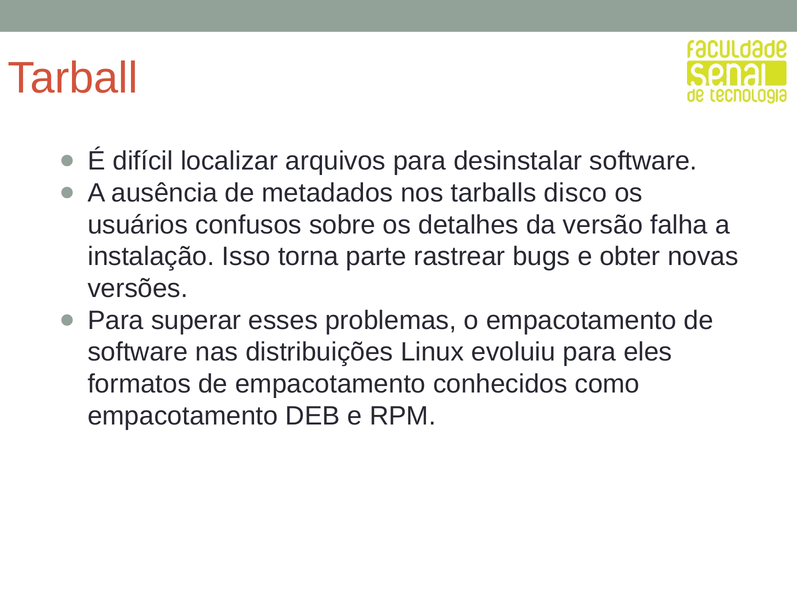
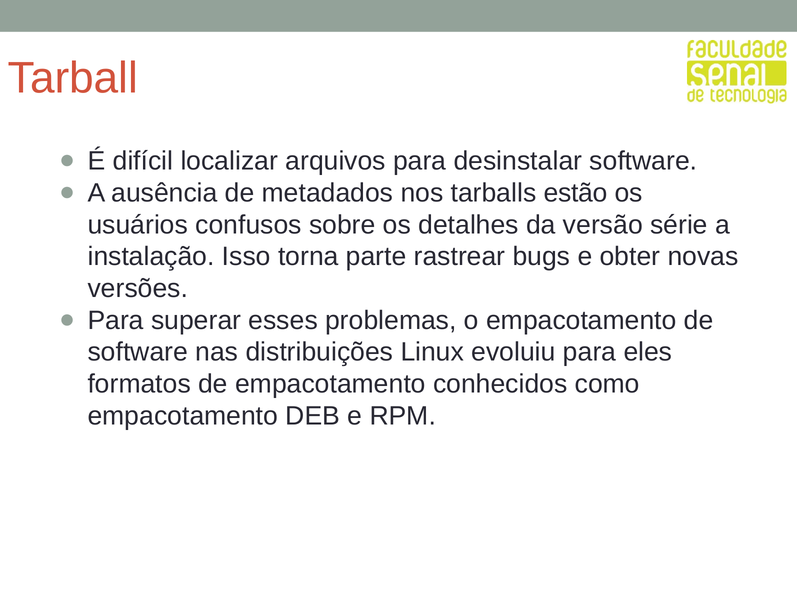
disco: disco -> estão (576, 193)
falha: falha -> série (679, 225)
